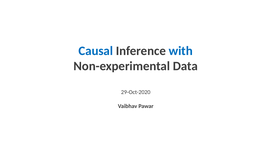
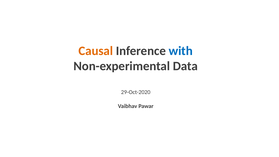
Causal colour: blue -> orange (96, 51)
